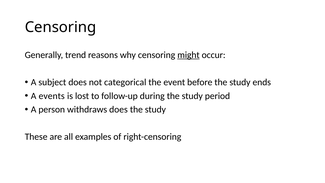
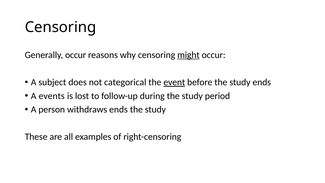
Generally trend: trend -> occur (76, 55)
event underline: none -> present (174, 82)
withdraws does: does -> ends (118, 109)
